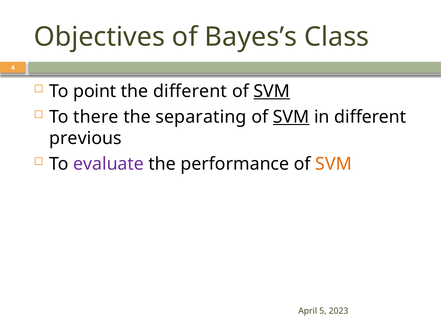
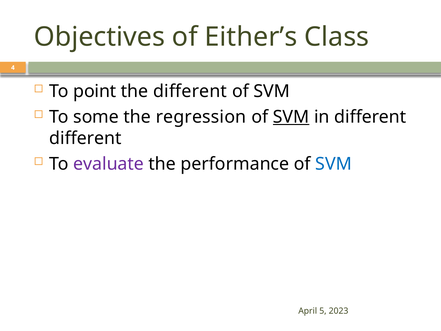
Bayes’s: Bayes’s -> Either’s (251, 37)
SVM underline: present -> none (272, 91)
there: there -> some (96, 117)
separating: separating -> regression (201, 117)
previous: previous -> different (85, 138)
SVM colour: orange -> blue (334, 164)
